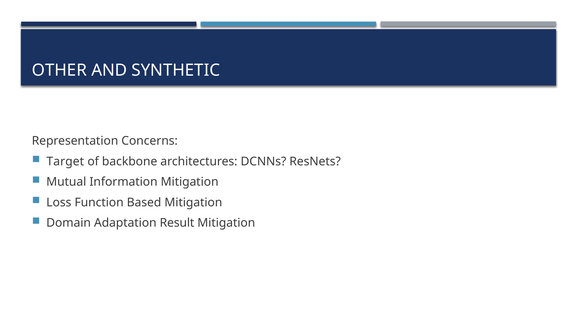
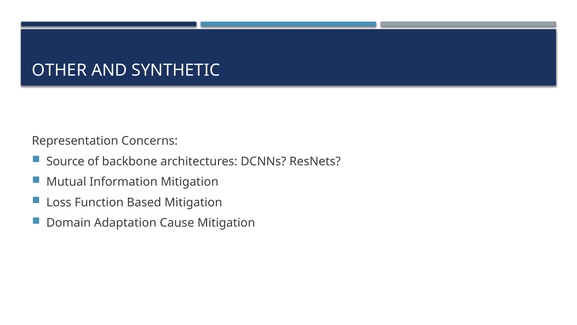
Target: Target -> Source (65, 161)
Result: Result -> Cause (177, 223)
